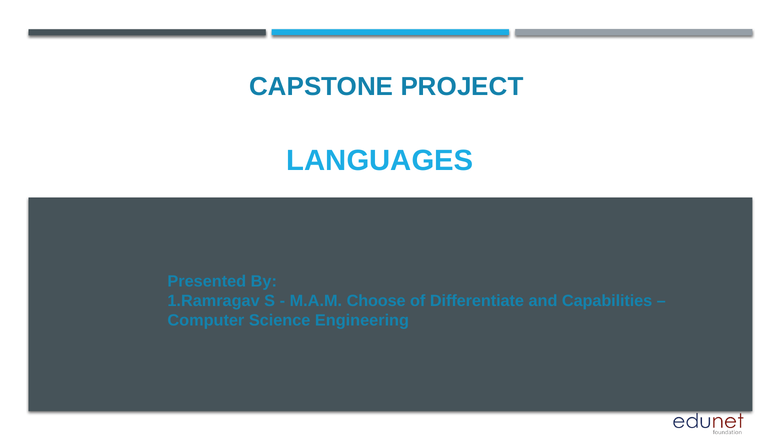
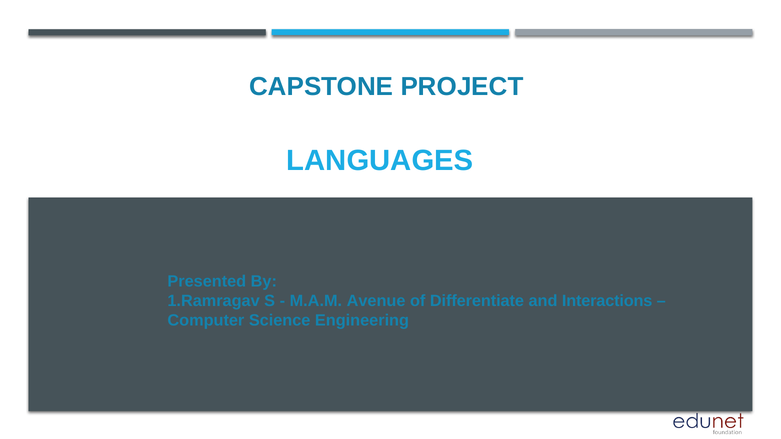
Choose: Choose -> Avenue (376, 301)
Capabilities: Capabilities -> Interactions (607, 301)
